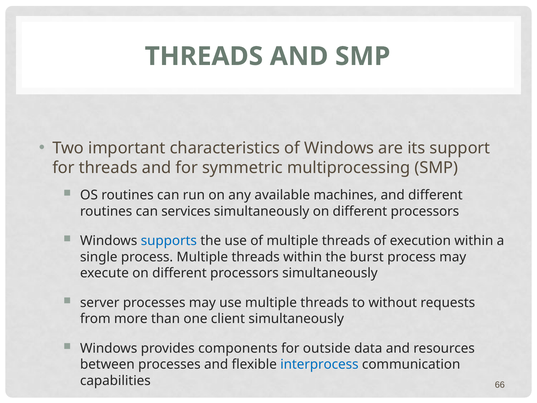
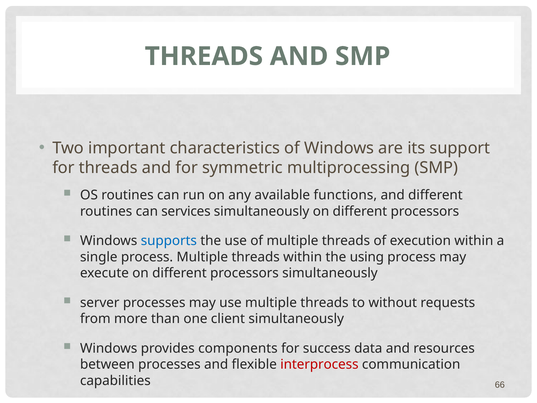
machines: machines -> functions (345, 195)
burst: burst -> using (367, 257)
outside: outside -> success (327, 348)
interprocess colour: blue -> red (319, 364)
